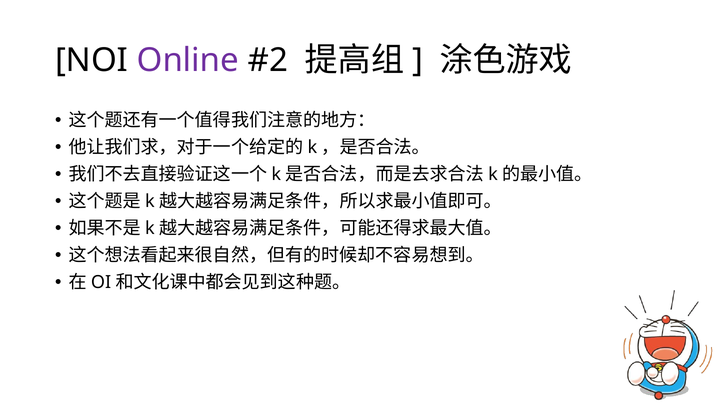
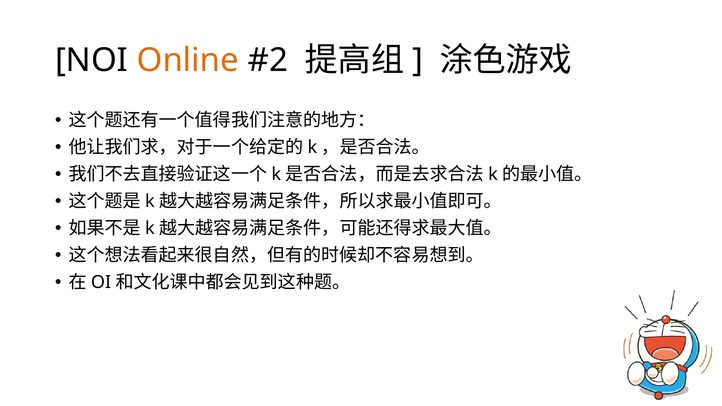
Online colour: purple -> orange (188, 60)
